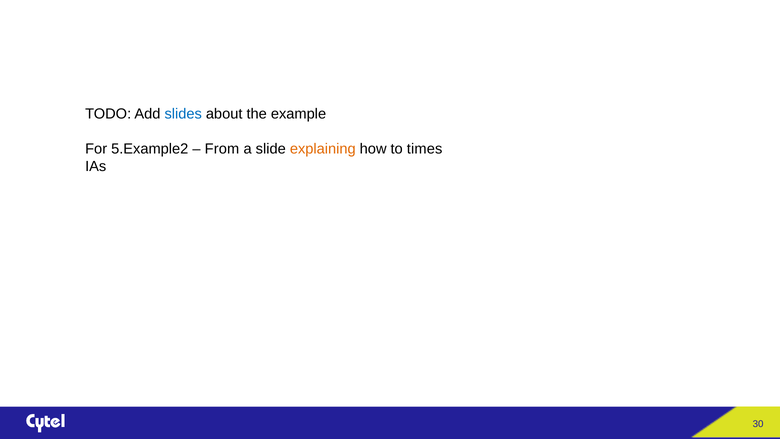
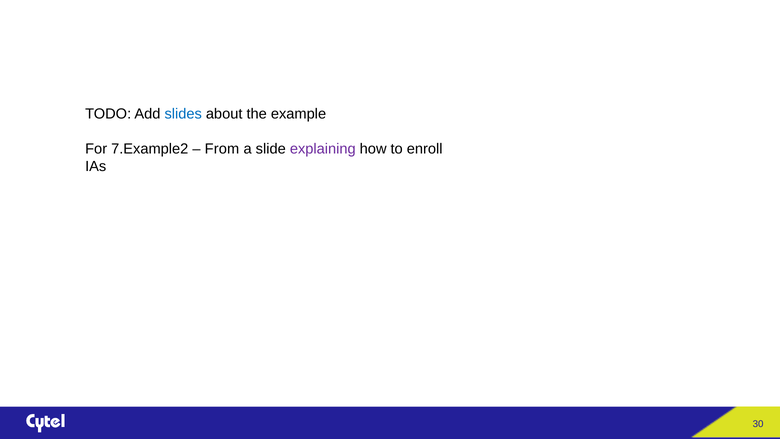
5.Example2: 5.Example2 -> 7.Example2 (150, 149)
explaining colour: orange -> purple (323, 149)
times: times -> enroll (425, 149)
